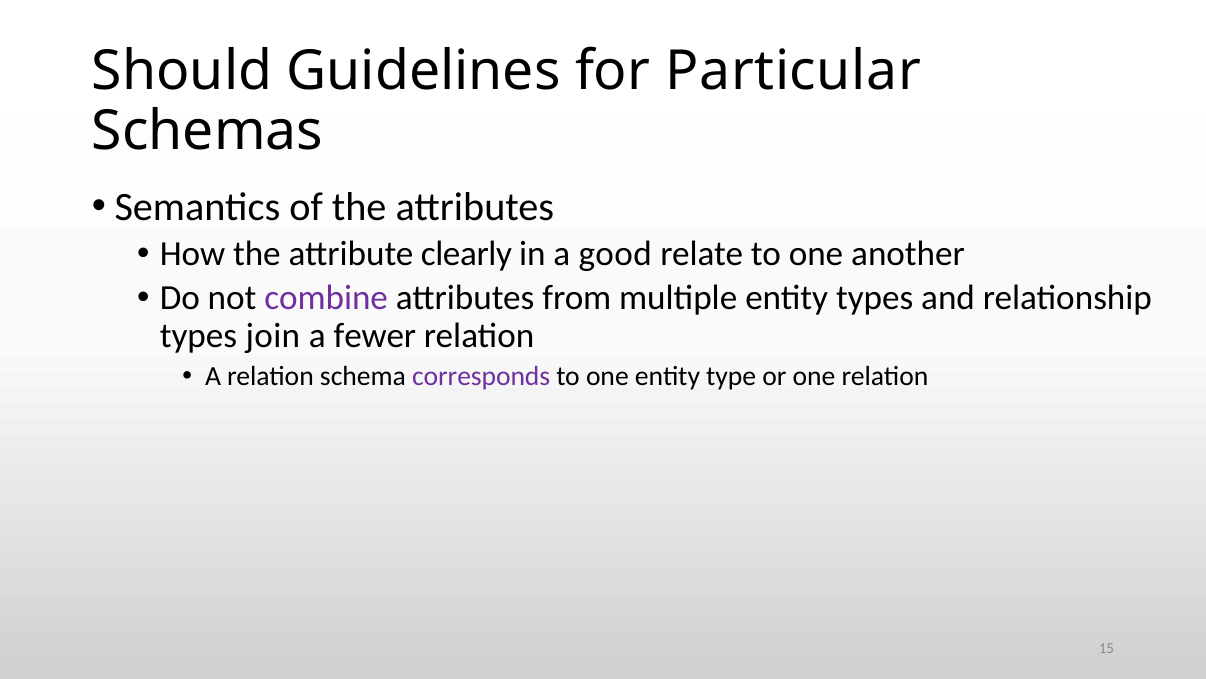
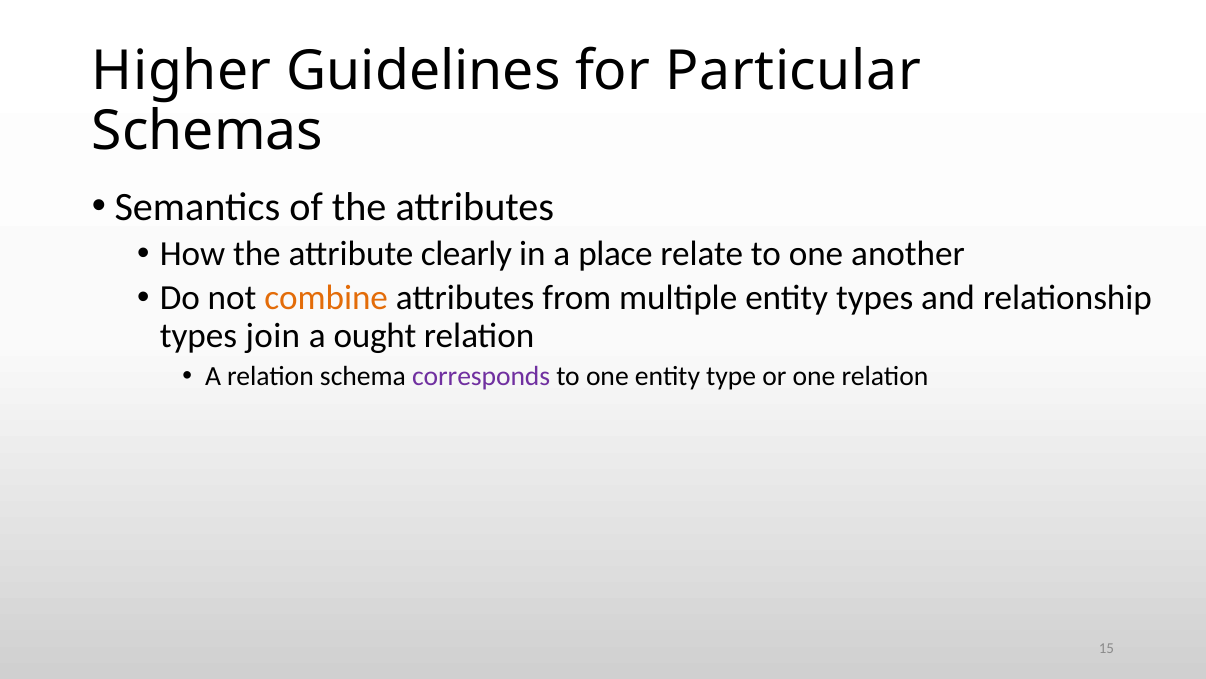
Should: Should -> Higher (182, 71)
good: good -> place (615, 254)
combine colour: purple -> orange (326, 298)
fewer: fewer -> ought (375, 336)
